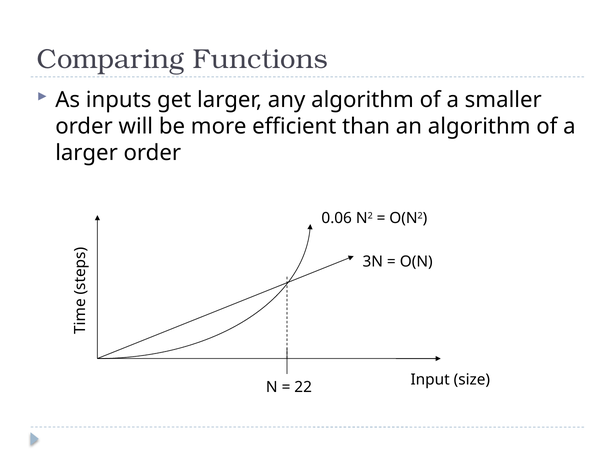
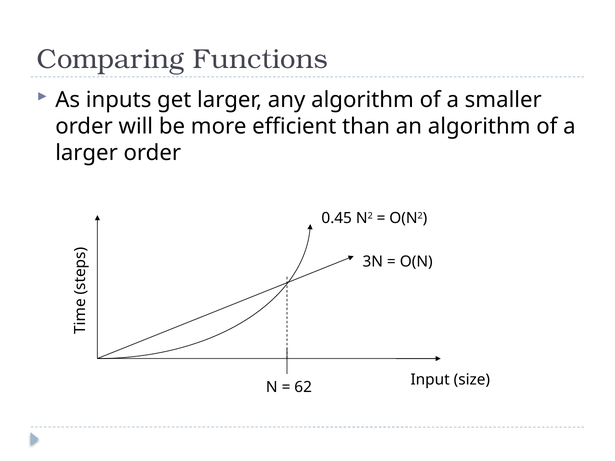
0.06: 0.06 -> 0.45 (337, 218)
22: 22 -> 62 (303, 387)
